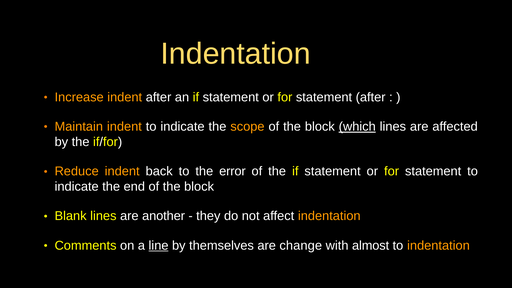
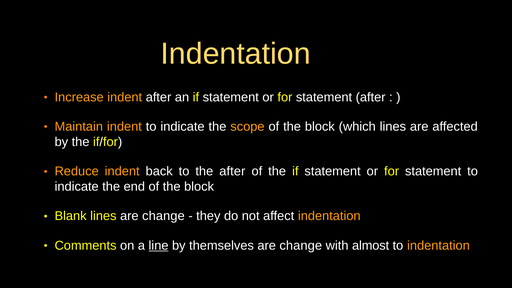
which underline: present -> none (357, 127)
the error: error -> after (232, 171)
lines are another: another -> change (163, 216)
